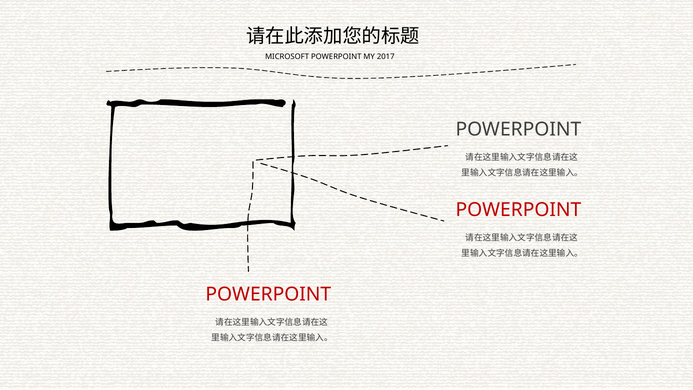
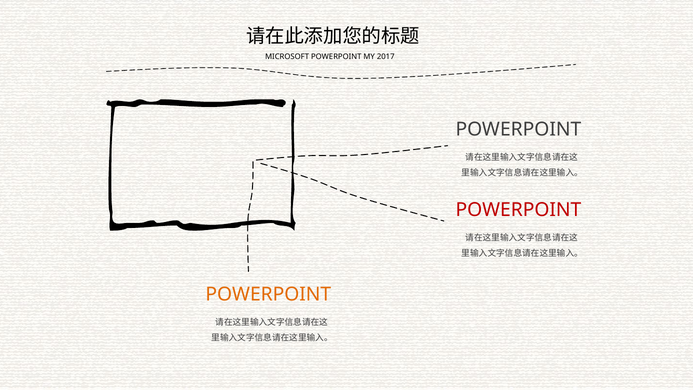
POWERPOINT colour: red -> orange (268, 294)
